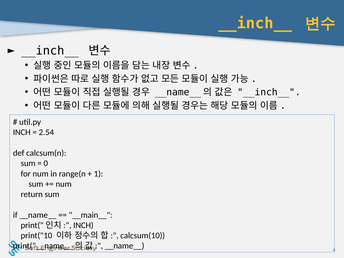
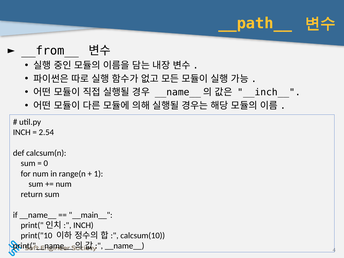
__inch__: __inch__ -> __path__ (255, 23)
__inch__: __inch__ -> __from__ (50, 51)
